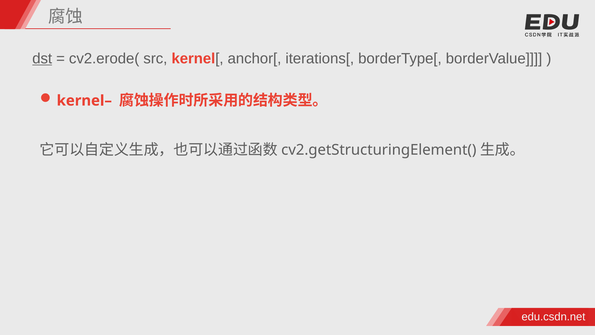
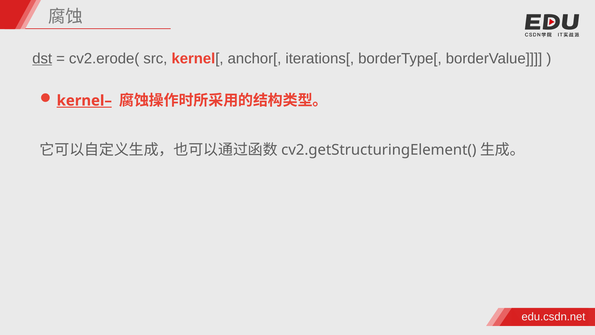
kernel– underline: none -> present (84, 101)
